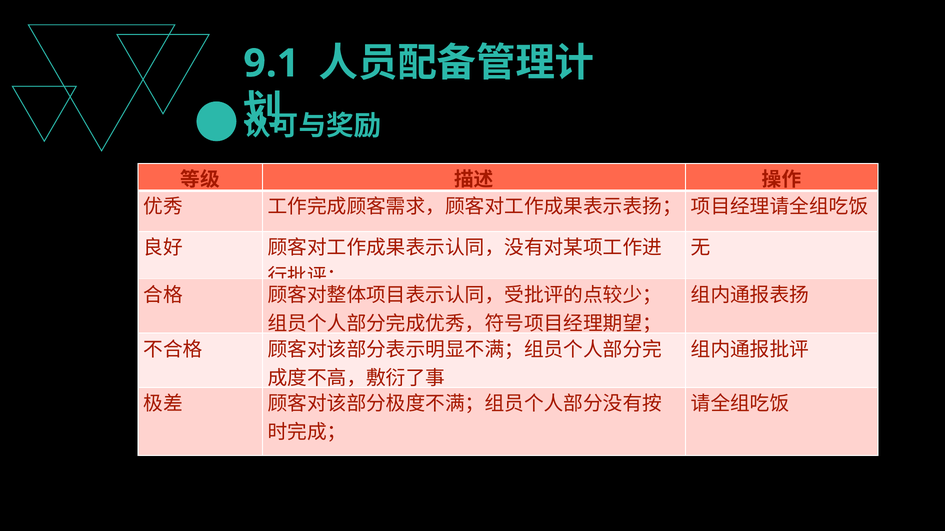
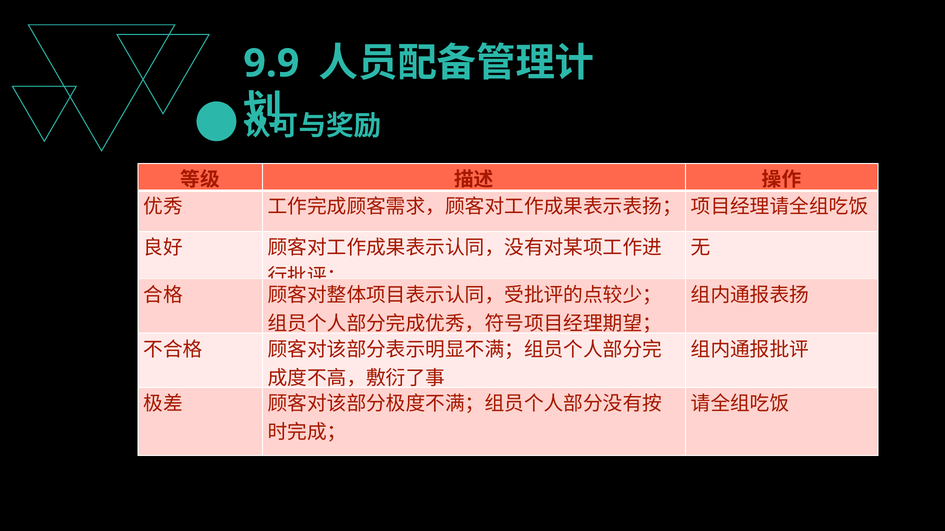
9.1: 9.1 -> 9.9 (271, 63)
